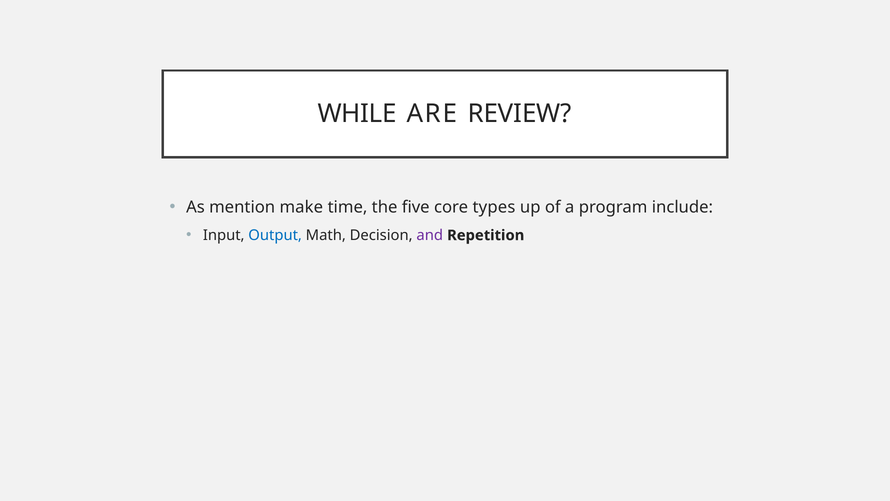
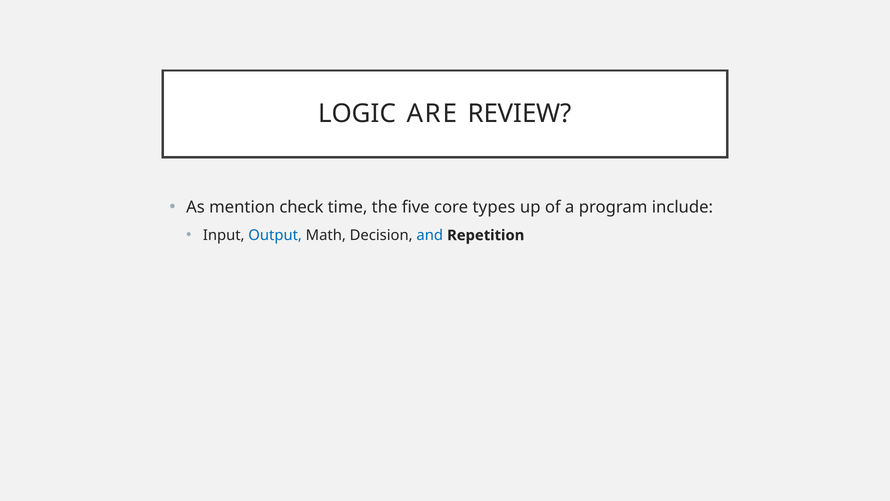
WHILE: WHILE -> LOGIC (357, 114)
make: make -> check (301, 207)
and colour: purple -> blue (430, 235)
